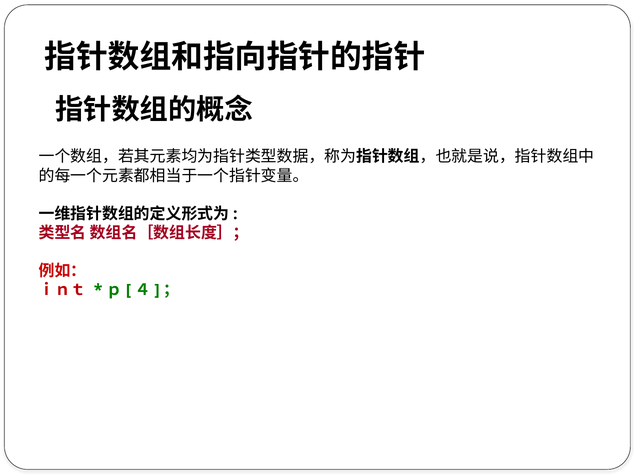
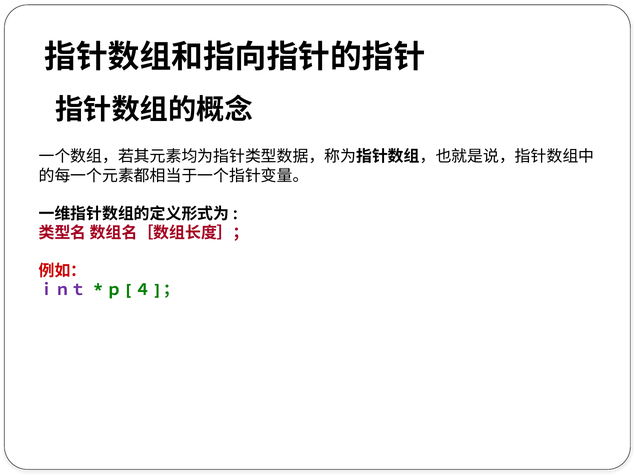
ｉｎｔ colour: red -> purple (63, 290)
